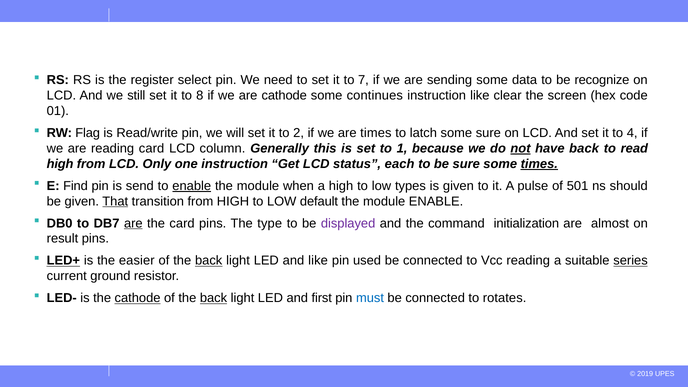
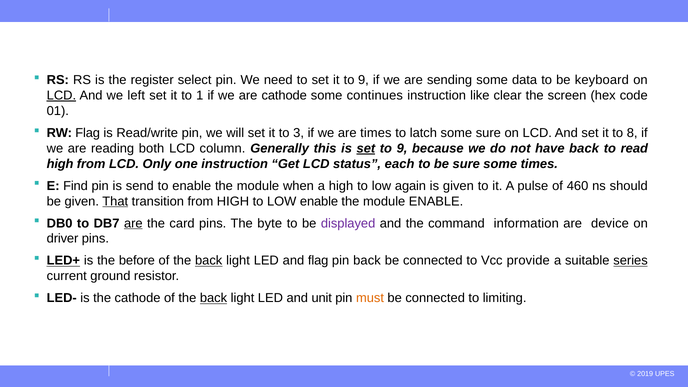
it to 7: 7 -> 9 (363, 80)
recognize: recognize -> keyboard (602, 80)
LCD underline: none -> present (61, 96)
still: still -> left (136, 96)
8: 8 -> 1 (200, 96)
2: 2 -> 3 (299, 133)
4: 4 -> 8 (632, 133)
reading card: card -> both (152, 148)
set underline: none -> present (366, 148)
1: 1 -> 9 (402, 148)
not underline: present -> none (521, 148)
times underline: present -> none (539, 164)
enable underline: present -> none (192, 186)
types: types -> again (411, 186)
501: 501 -> 460 (578, 186)
LOW default: default -> enable (319, 201)
type: type -> byte (270, 223)
initialization: initialization -> information (526, 223)
almost: almost -> device (610, 223)
result: result -> driver (63, 239)
easier: easier -> before (137, 261)
and like: like -> flag (318, 261)
pin used: used -> back (367, 261)
Vcc reading: reading -> provide (528, 261)
cathode underline: present -> none (138, 298)
first: first -> unit (322, 298)
must colour: blue -> orange (370, 298)
rotates: rotates -> limiting (505, 298)
